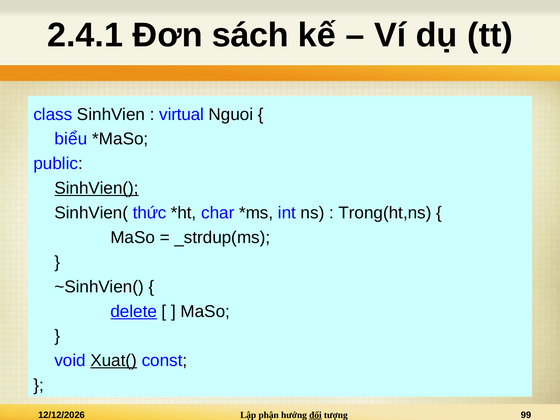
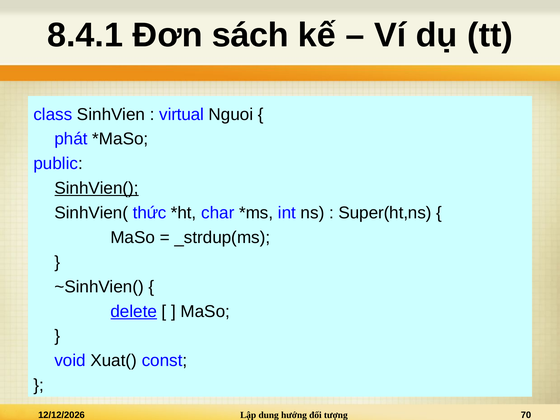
2.4.1: 2.4.1 -> 8.4.1 (85, 35)
biểu: biểu -> phát (71, 139)
Trong(ht,ns: Trong(ht,ns -> Super(ht,ns (385, 213)
Xuat( underline: present -> none (114, 361)
phận: phận -> dung (269, 415)
đối underline: present -> none (315, 415)
99: 99 -> 70 (526, 415)
